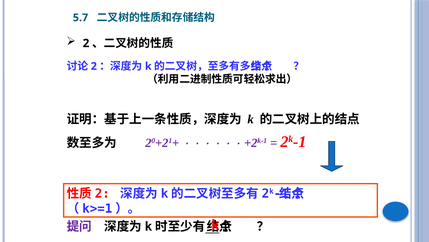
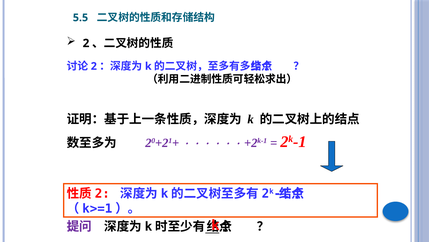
5.7: 5.7 -> 5.5 (80, 18)
